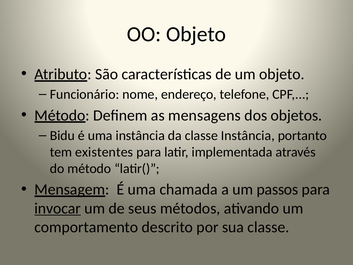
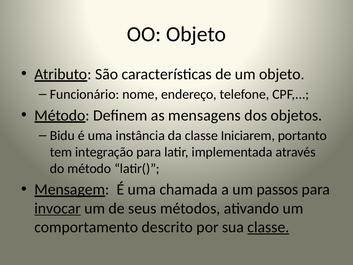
classe Instância: Instância -> Iniciarem (248, 135)
existentes: existentes -> integração (104, 152)
classe underline: none -> present (268, 227)
